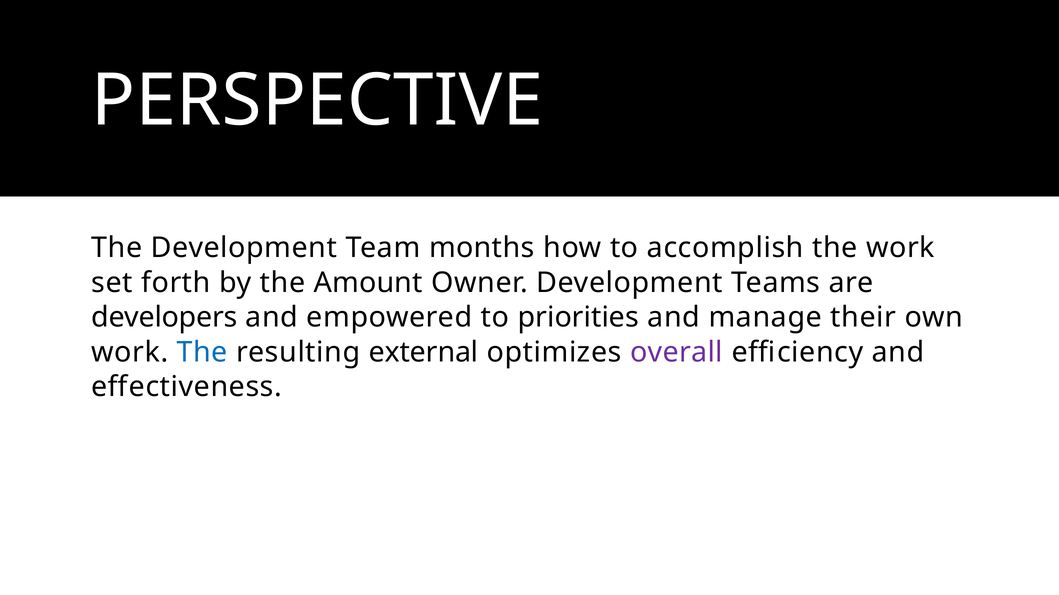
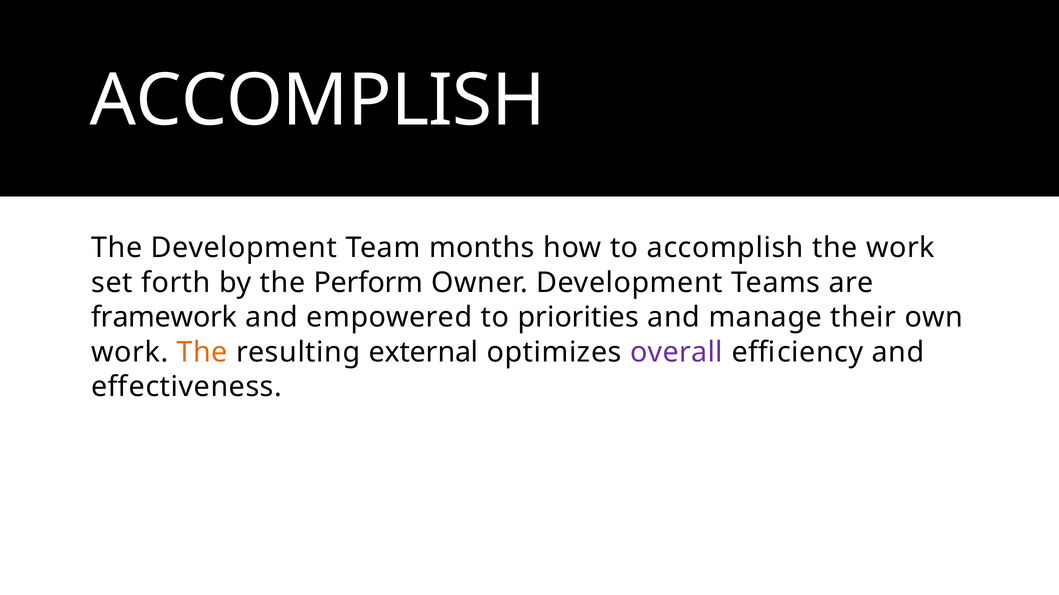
PERSPECTIVE: PERSPECTIVE -> ACCOMPLISH (318, 101)
Amount: Amount -> Perform (368, 283)
developers: developers -> framework (164, 318)
The colour: blue -> orange (202, 353)
